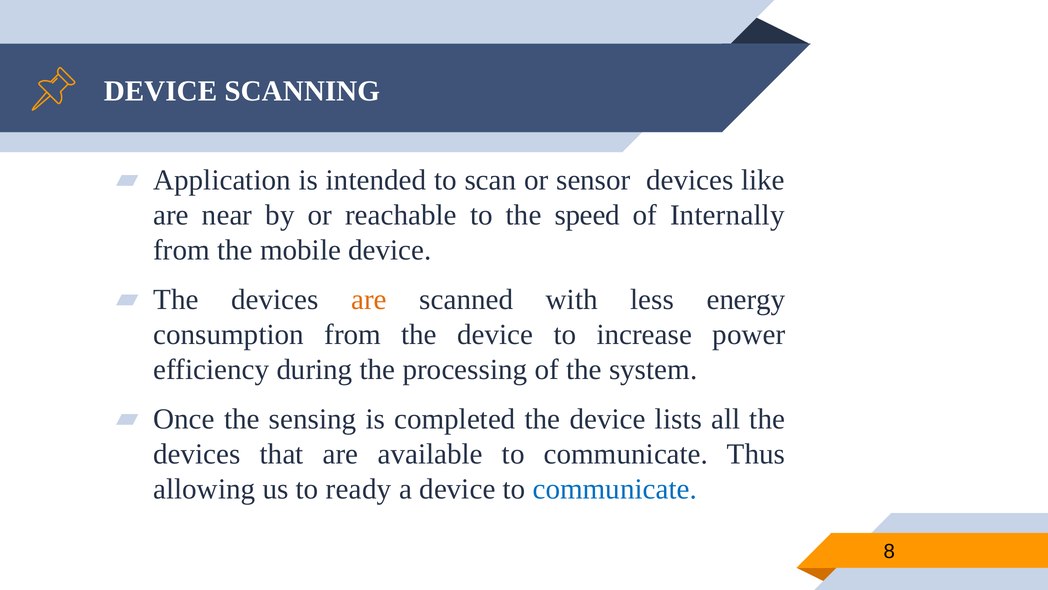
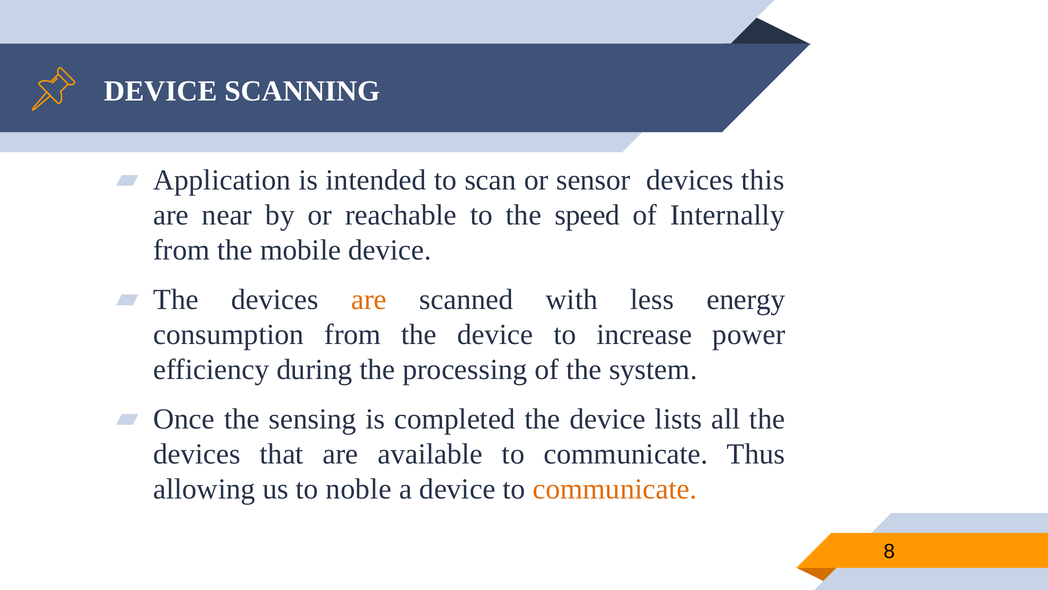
like: like -> this (763, 180)
ready: ready -> noble (359, 489)
communicate colour: blue -> orange (615, 489)
